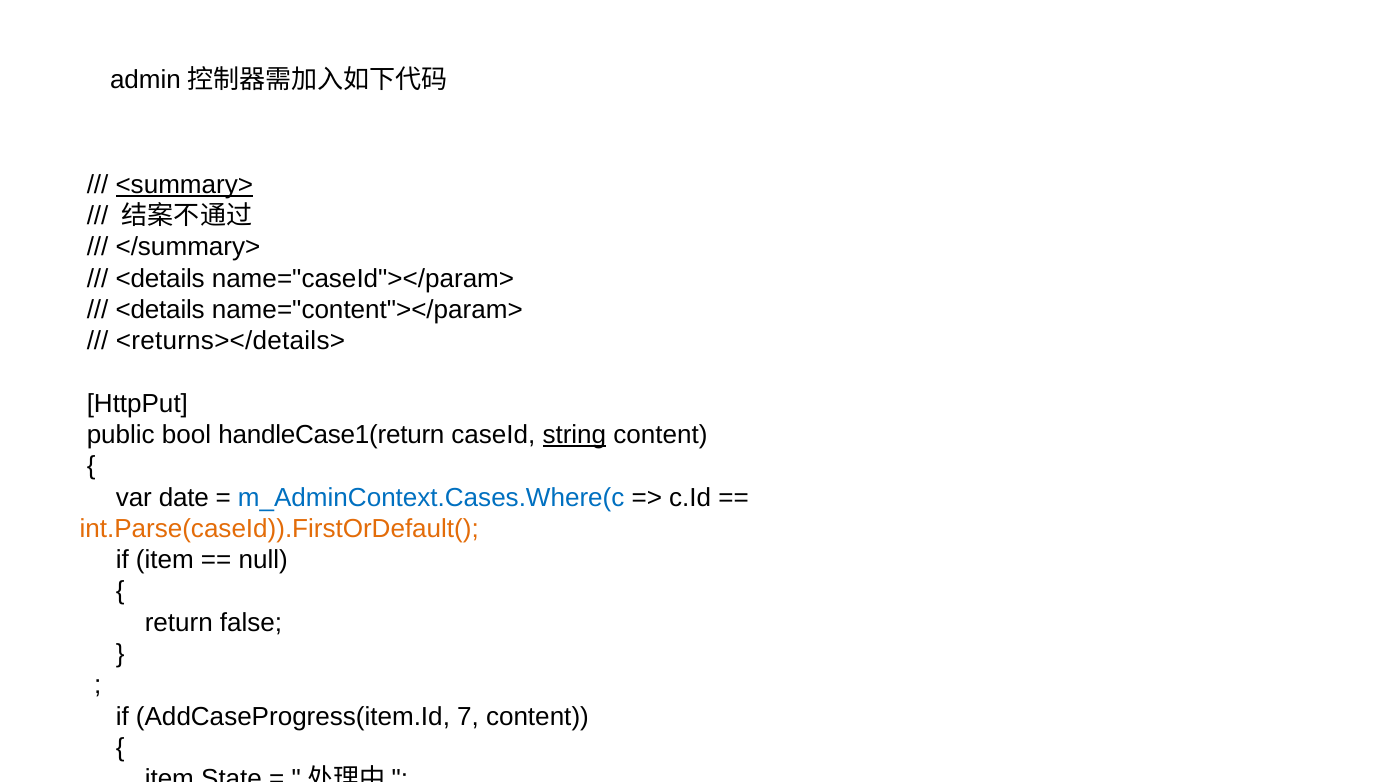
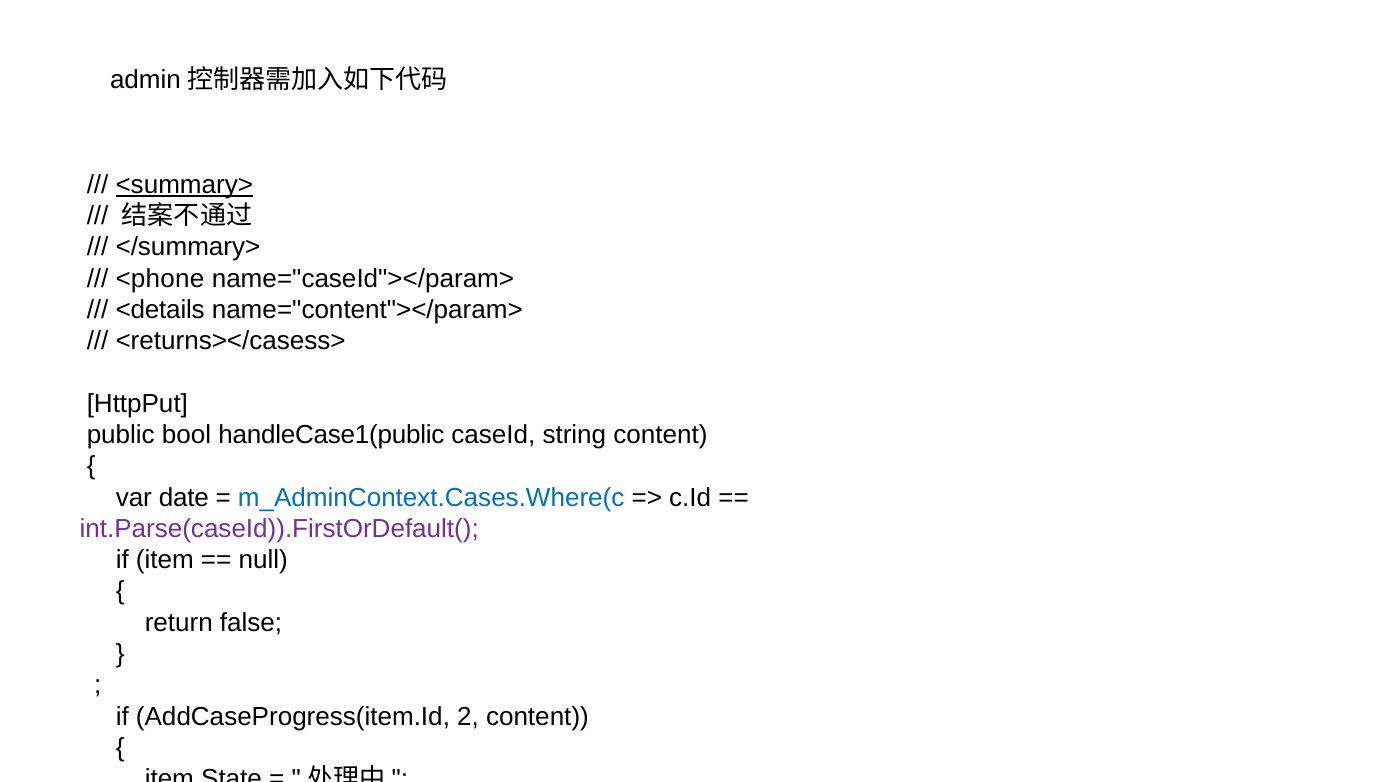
<details: <details -> <phone (160, 279)
<returns></details>: <returns></details> -> <returns></casess> (231, 341)
handleCase1(return: handleCase1(return -> handleCase1(public (331, 435)
string underline: present -> none (574, 435)
int.Parse(caseId)).FirstOrDefault( colour: orange -> purple (279, 529)
7: 7 -> 2 (468, 716)
